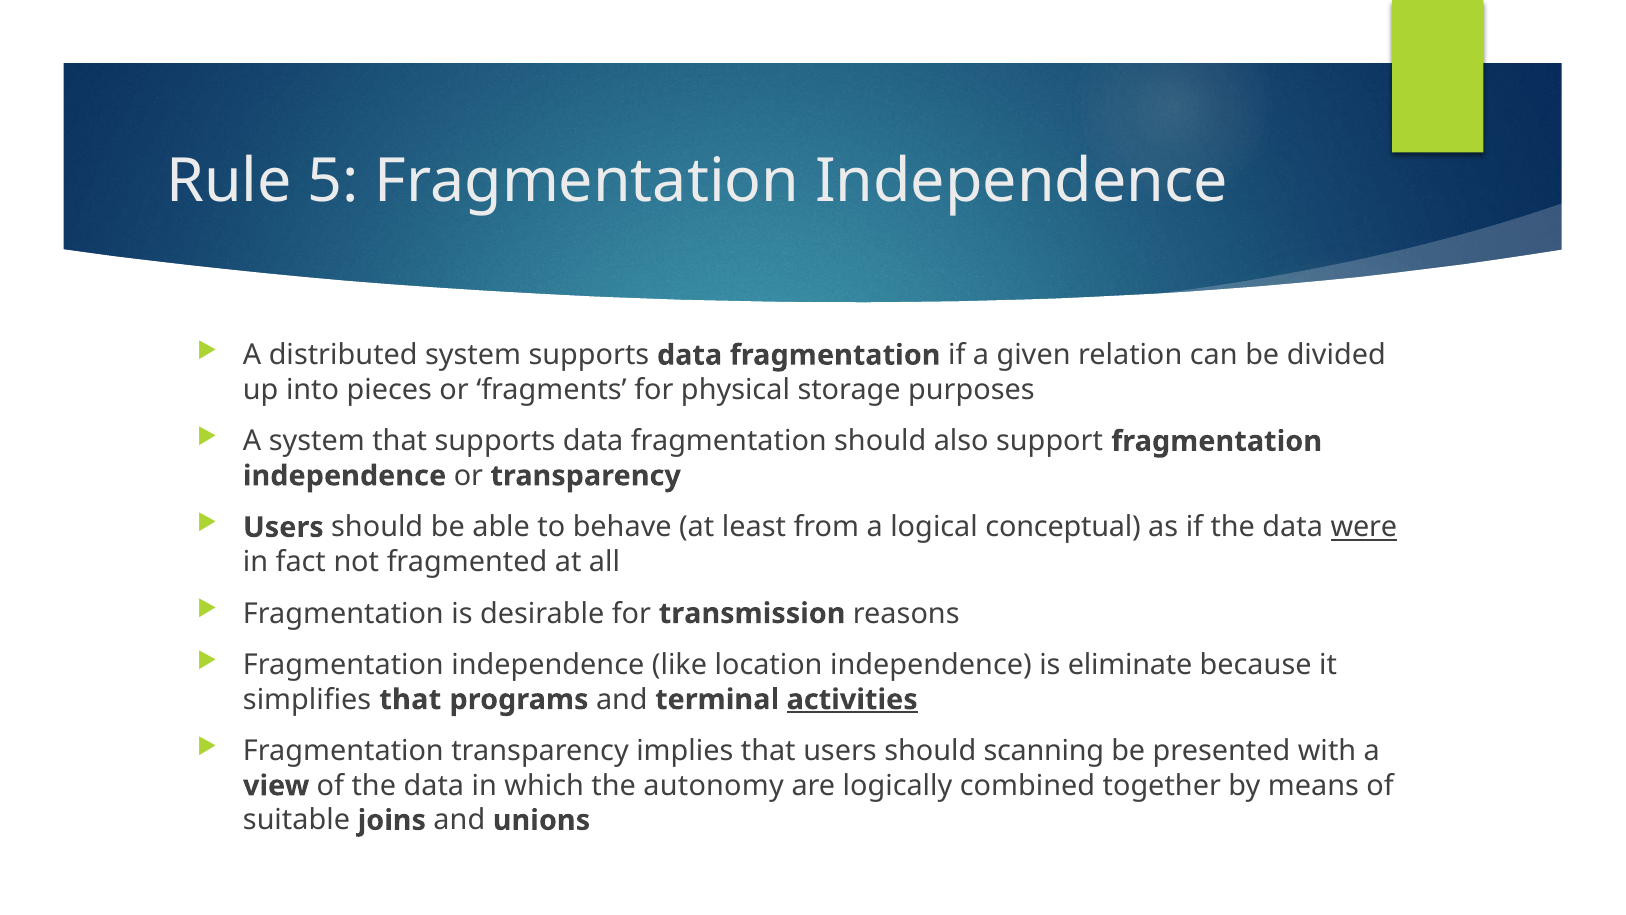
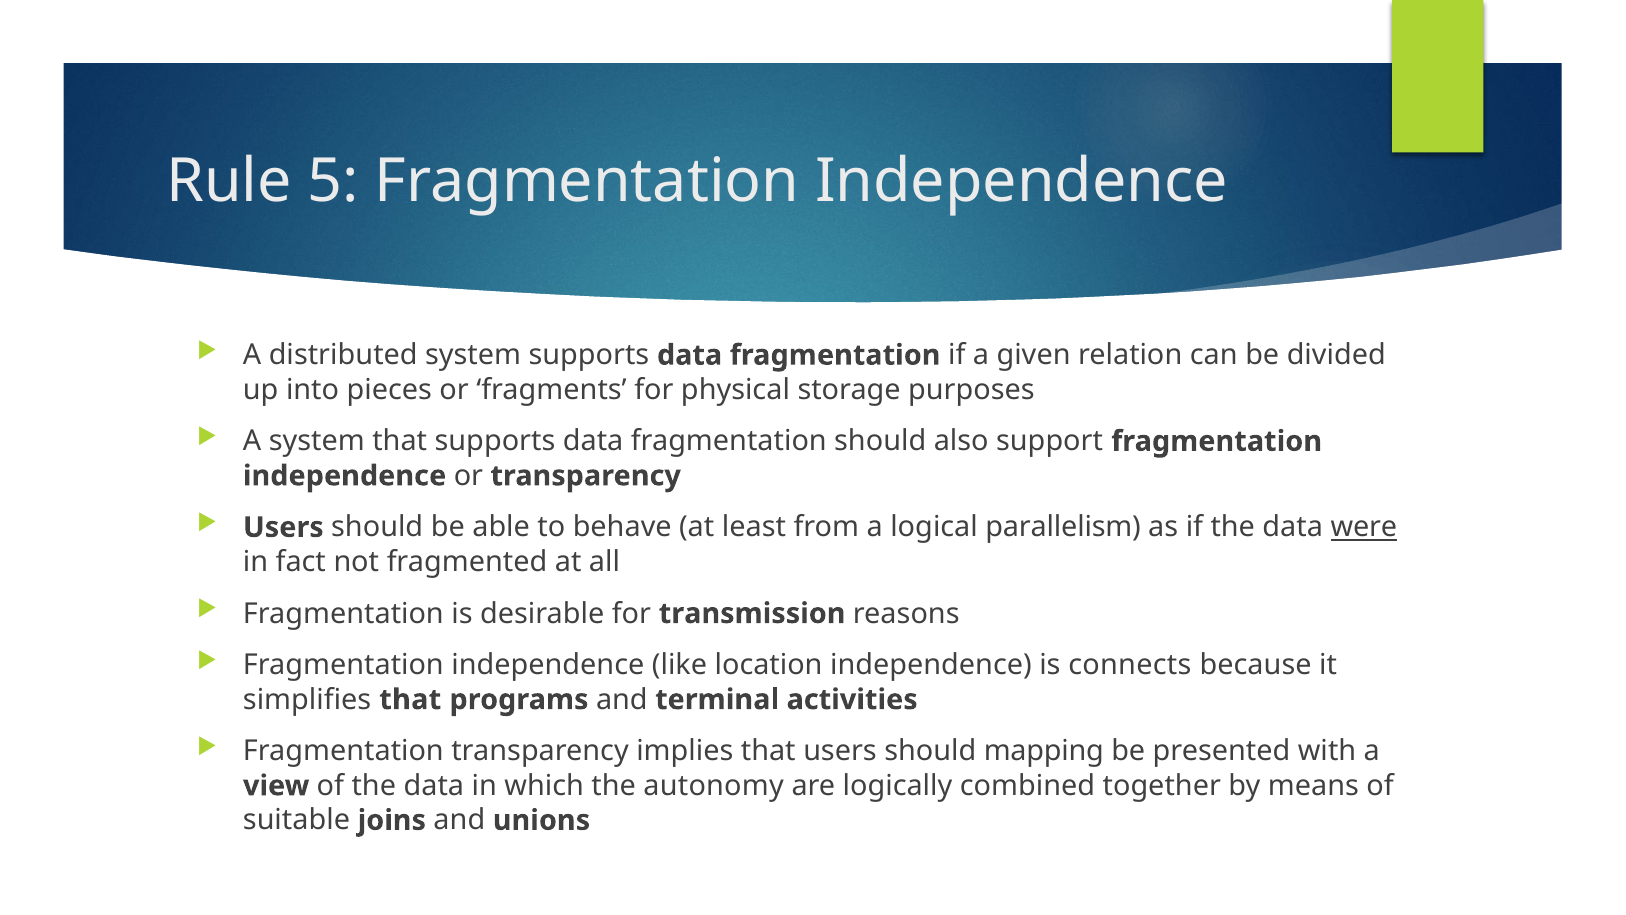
conceptual: conceptual -> parallelism (1063, 527)
eliminate: eliminate -> connects (1130, 665)
activities underline: present -> none (852, 699)
scanning: scanning -> mapping (1044, 751)
